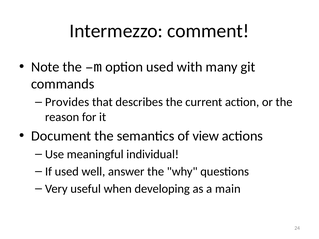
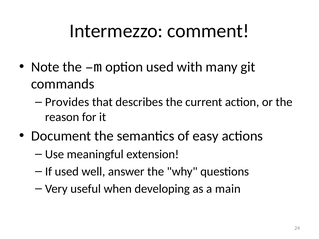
view: view -> easy (206, 136)
individual: individual -> extension (153, 154)
